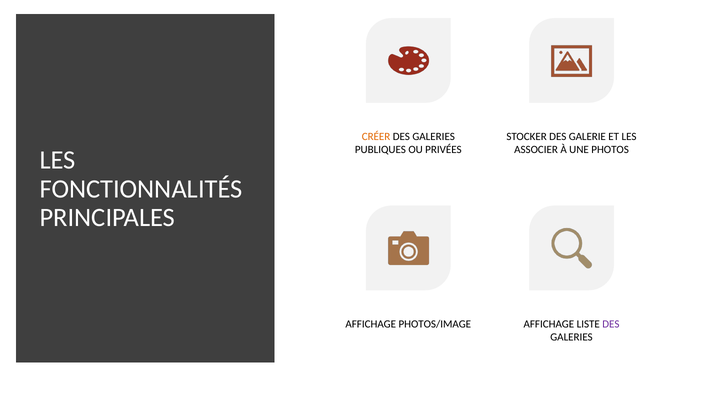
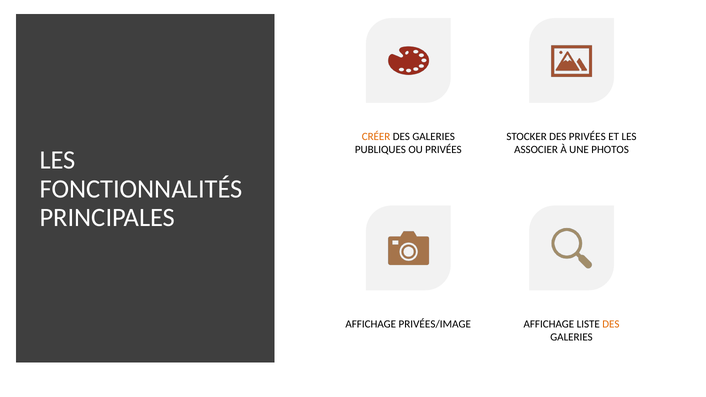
DES GALERIE: GALERIE -> PRIVÉES (587, 137)
PHOTOS/IMAGE: PHOTOS/IMAGE -> PRIVÉES/IMAGE (435, 324)
DES colour: purple -> orange (611, 324)
